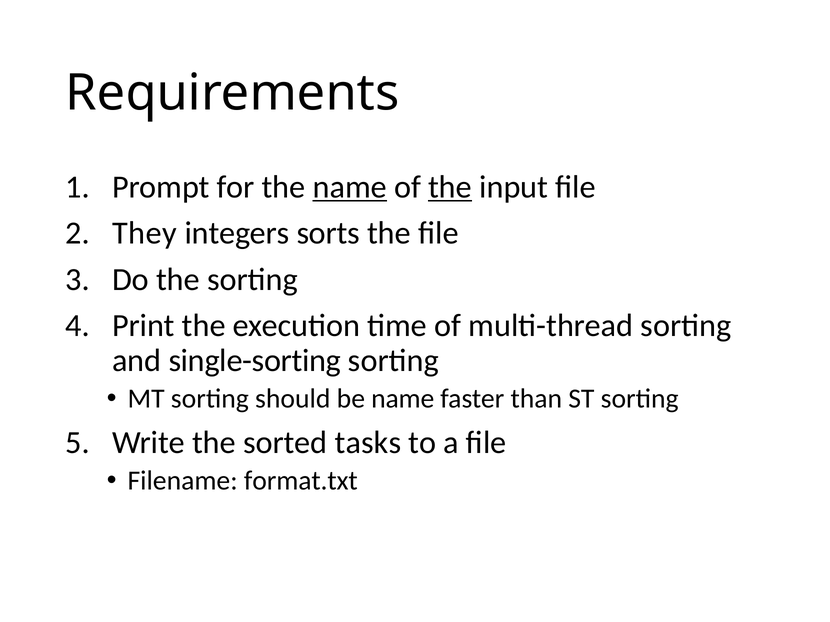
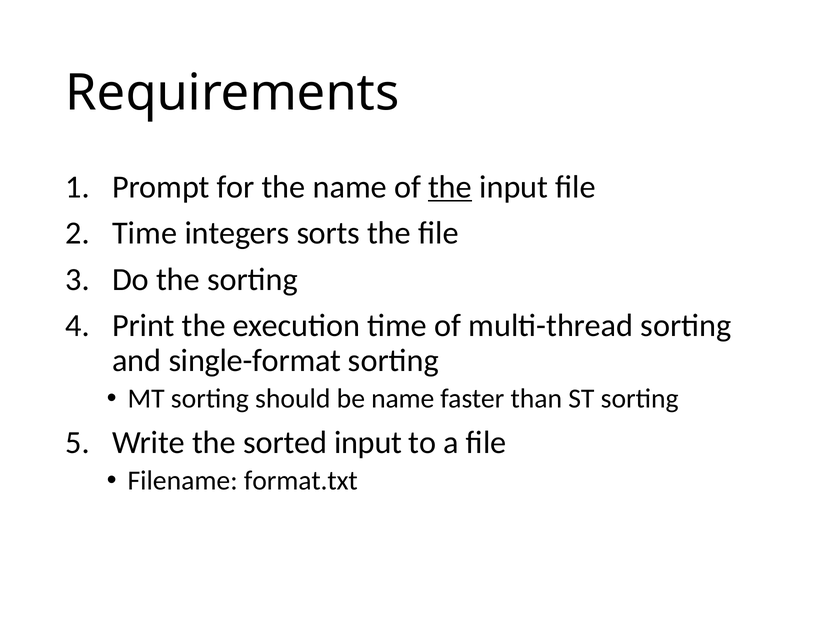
name underline: present -> none (350, 187)
They: They -> Time (145, 233)
single-sorting: single-sorting -> single-format (255, 361)
sorted tasks: tasks -> input (368, 443)
